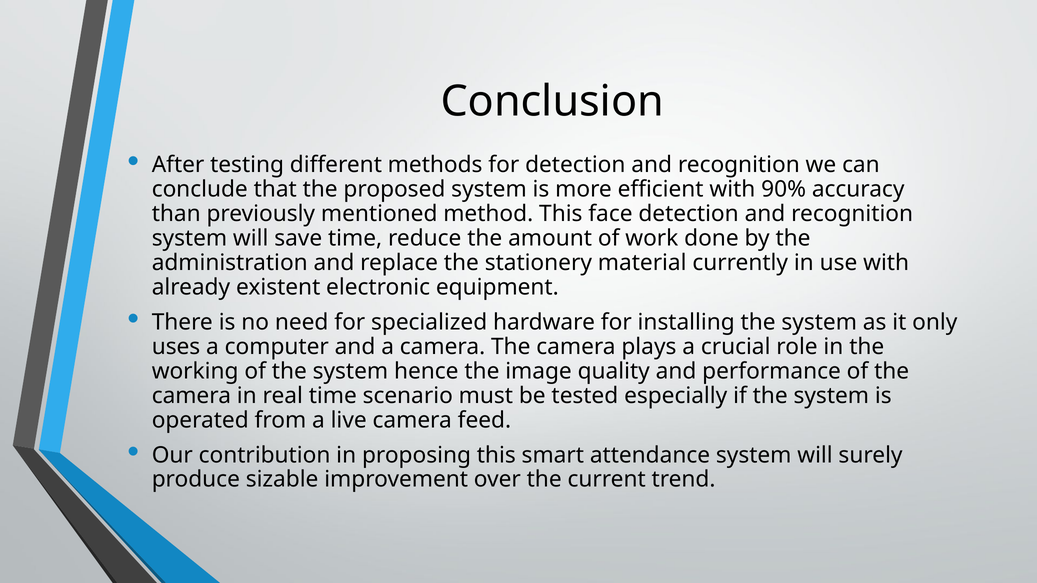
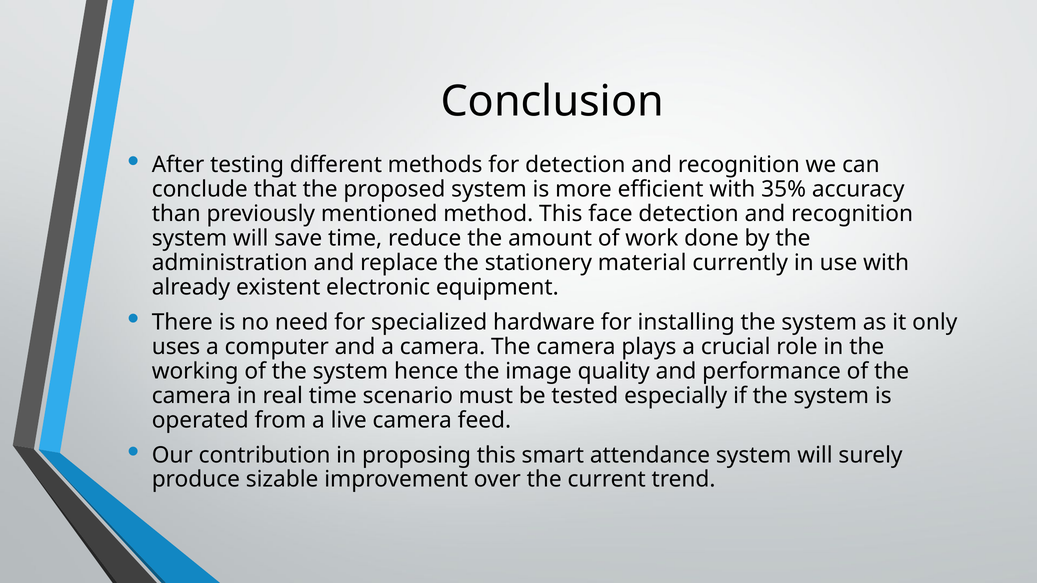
90%: 90% -> 35% (784, 189)
